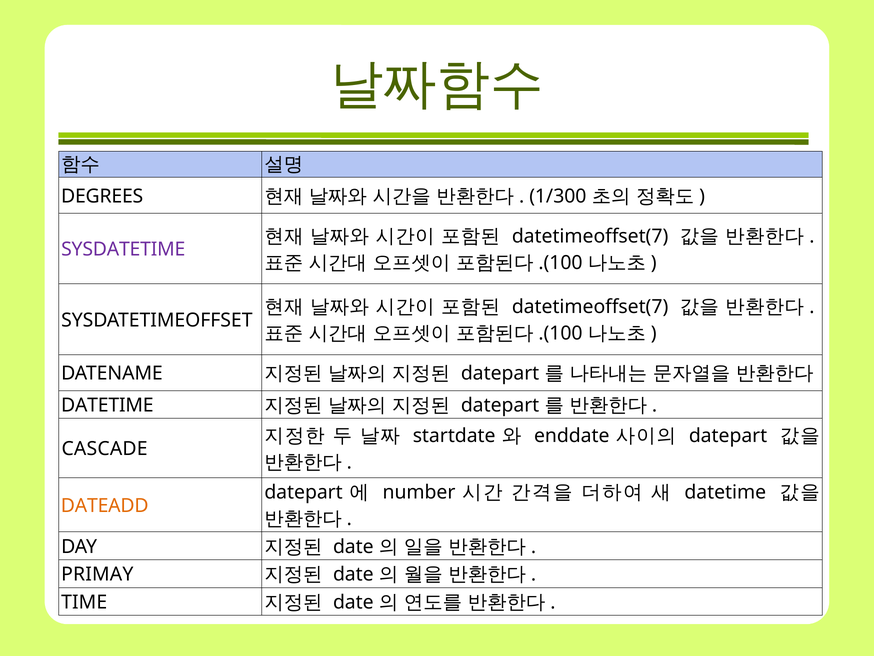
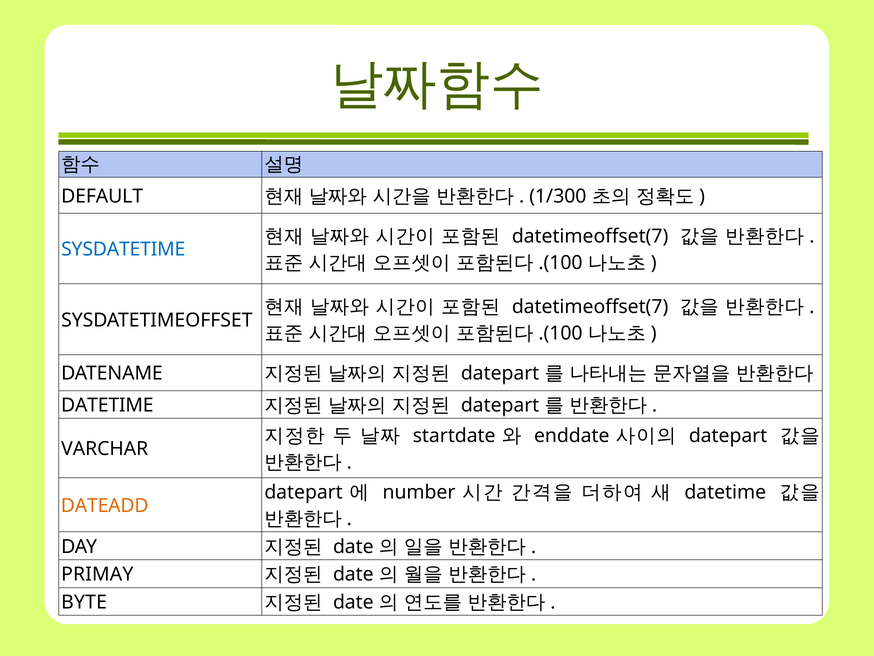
DEGREES: DEGREES -> DEFAULT (102, 196)
SYSDATETIME colour: purple -> blue (123, 249)
CASCADE: CASCADE -> VARCHAR (105, 449)
TIME: TIME -> BYTE (84, 602)
